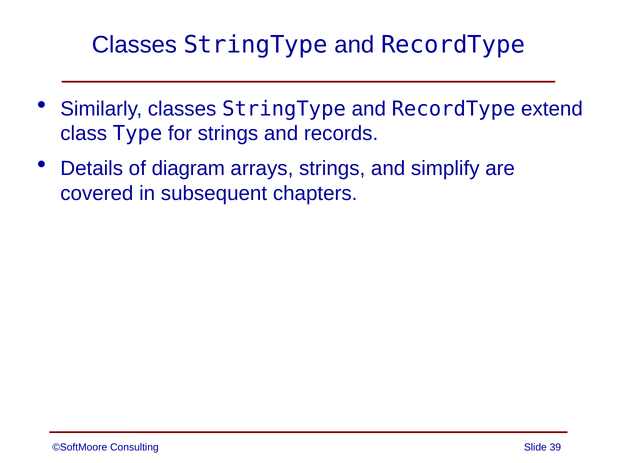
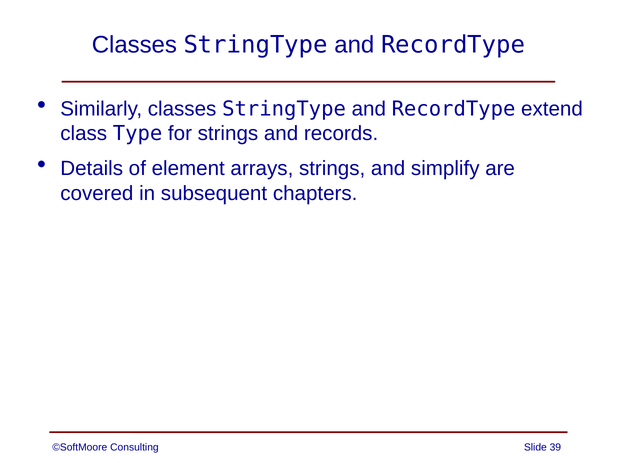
diagram: diagram -> element (188, 169)
